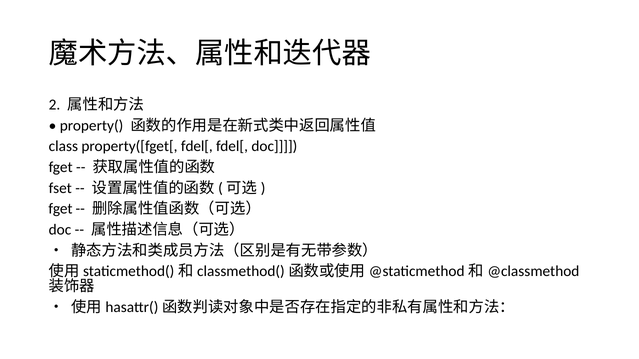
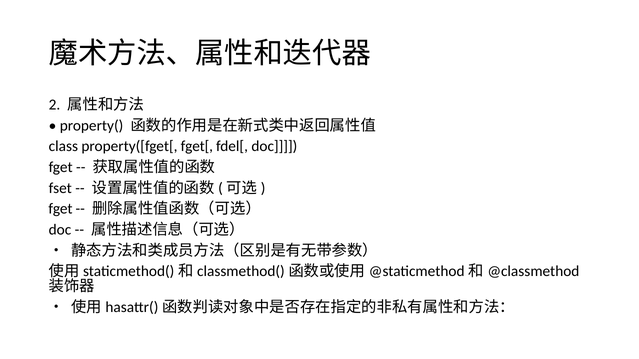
property([fget[ fdel[: fdel[ -> fget[ (197, 147)
